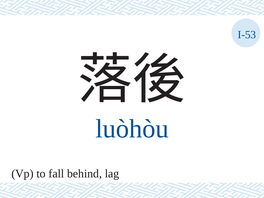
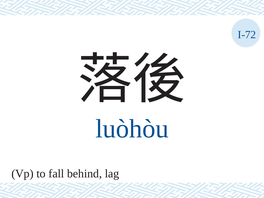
I-53: I-53 -> I-72 (247, 35)
